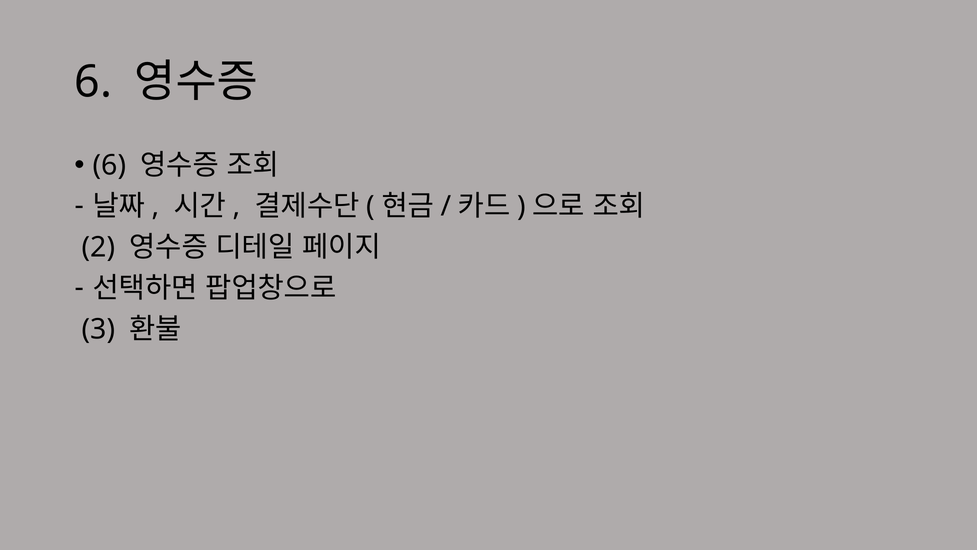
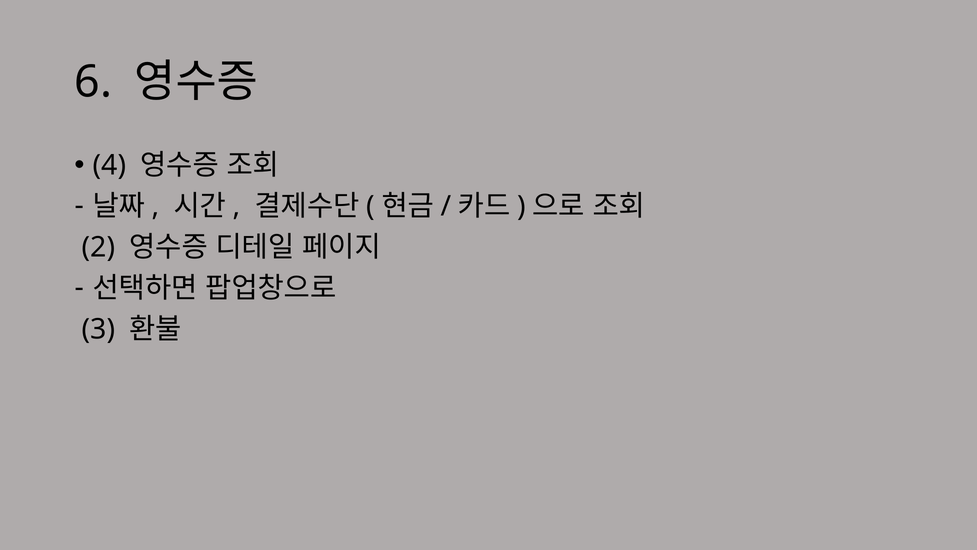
6: 6 -> 4 (109, 165)
